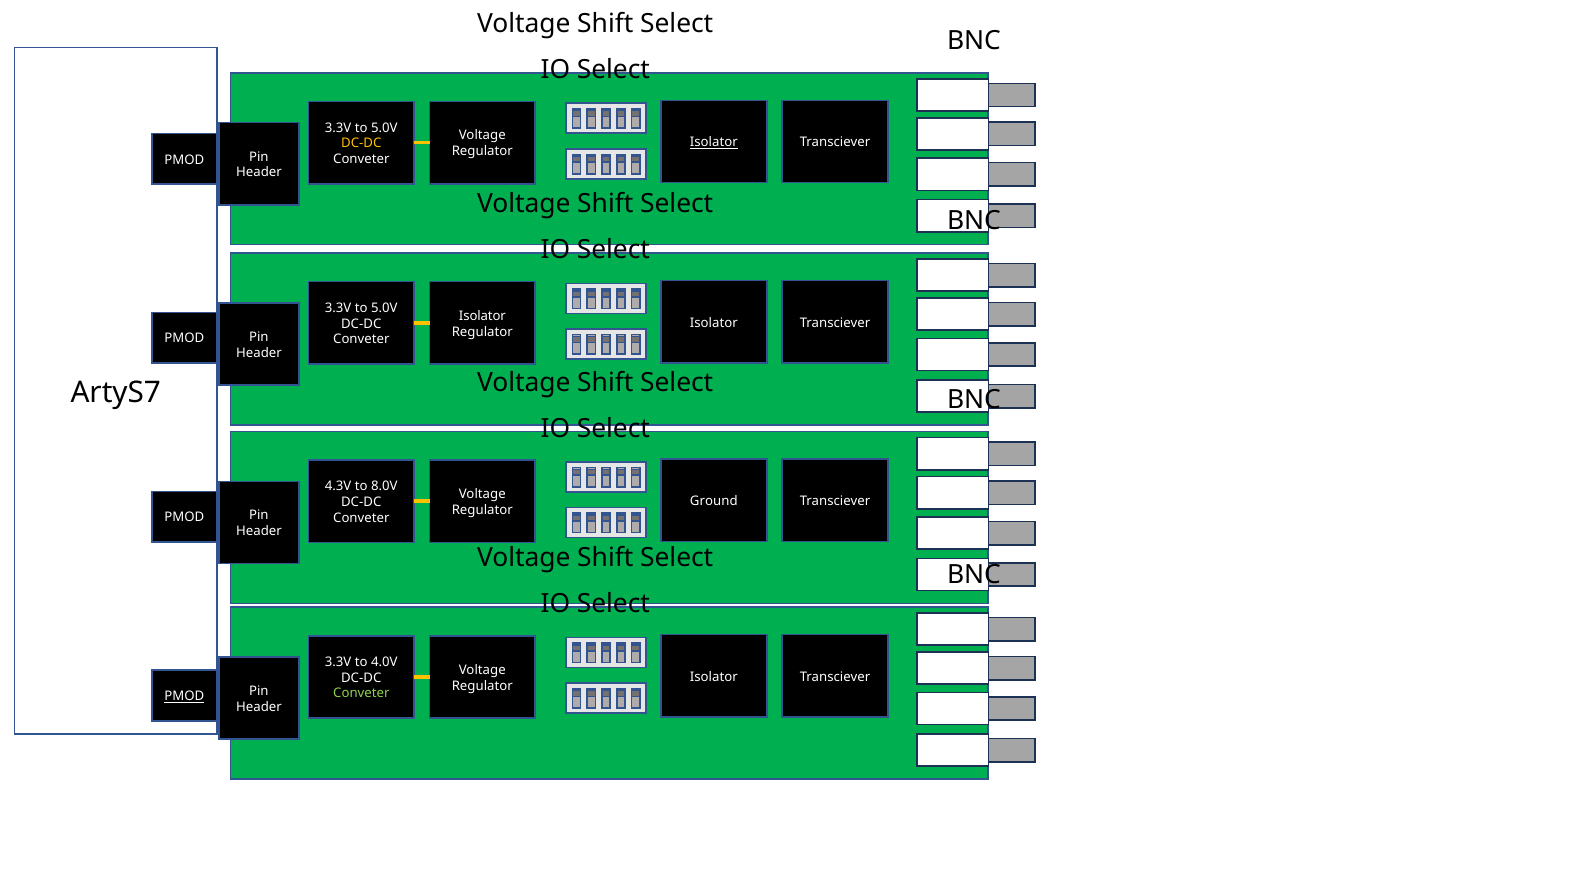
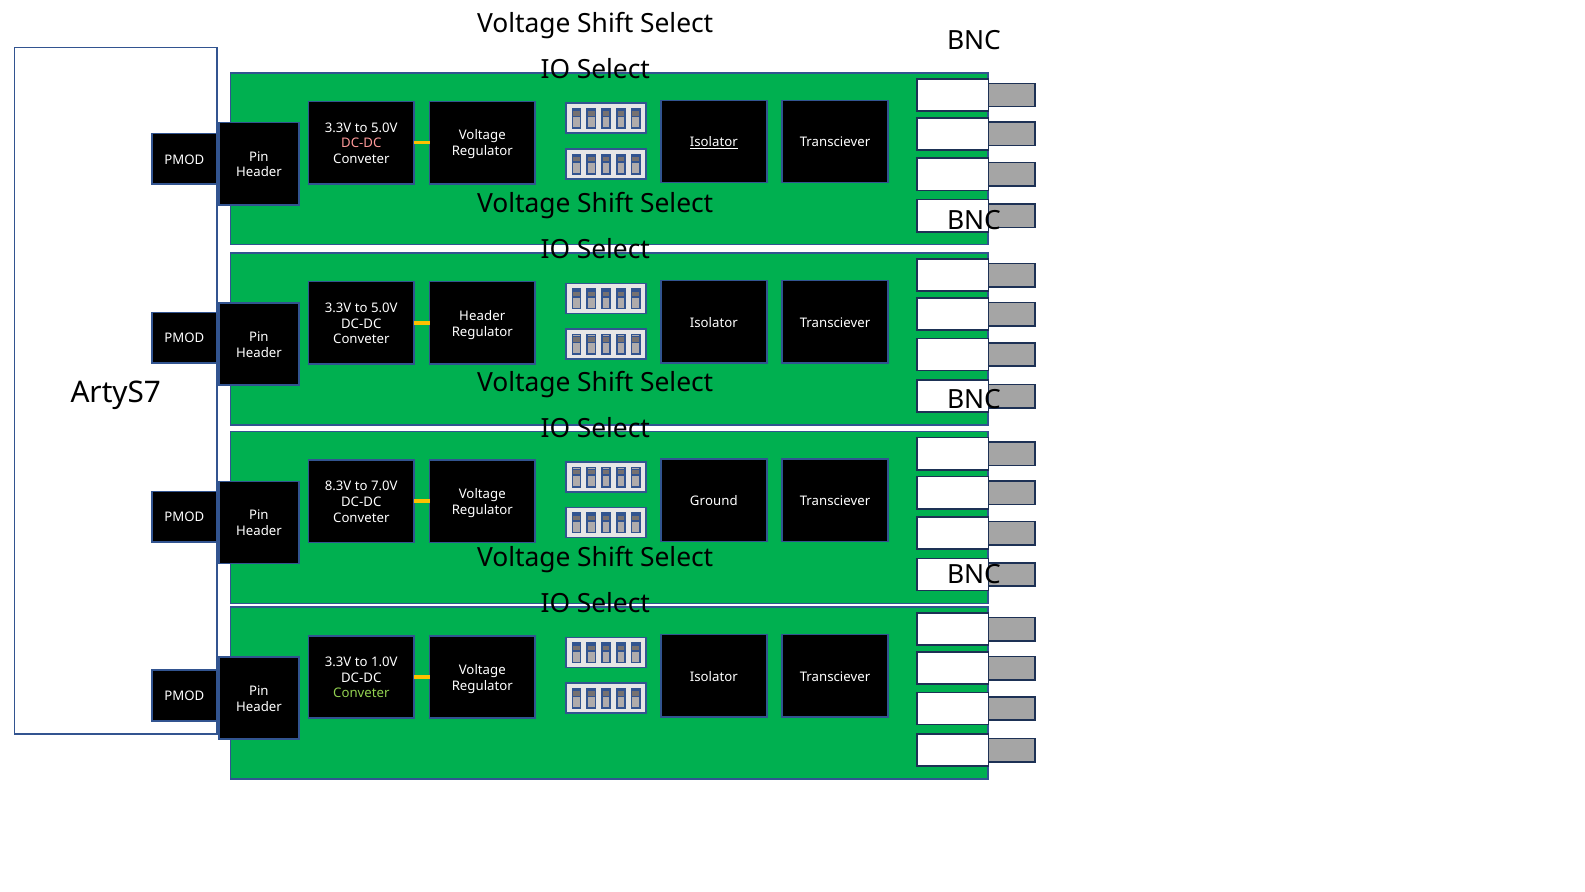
DC-DC colour: yellow -> pink (361, 143)
Isolator: Isolator -> Header (482, 316)
4.3V: 4.3V -> 8.3V (338, 486)
8.0V: 8.0V -> 7.0V (384, 486)
4.0V: 4.0V -> 1.0V (384, 662)
PMOD underline: present -> none (184, 696)
